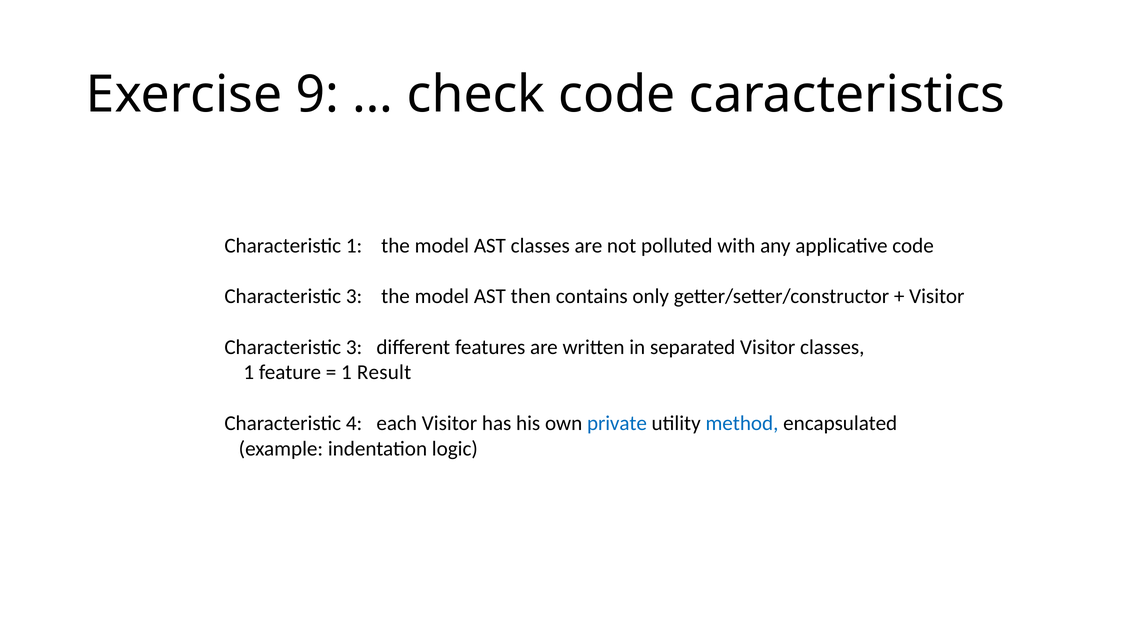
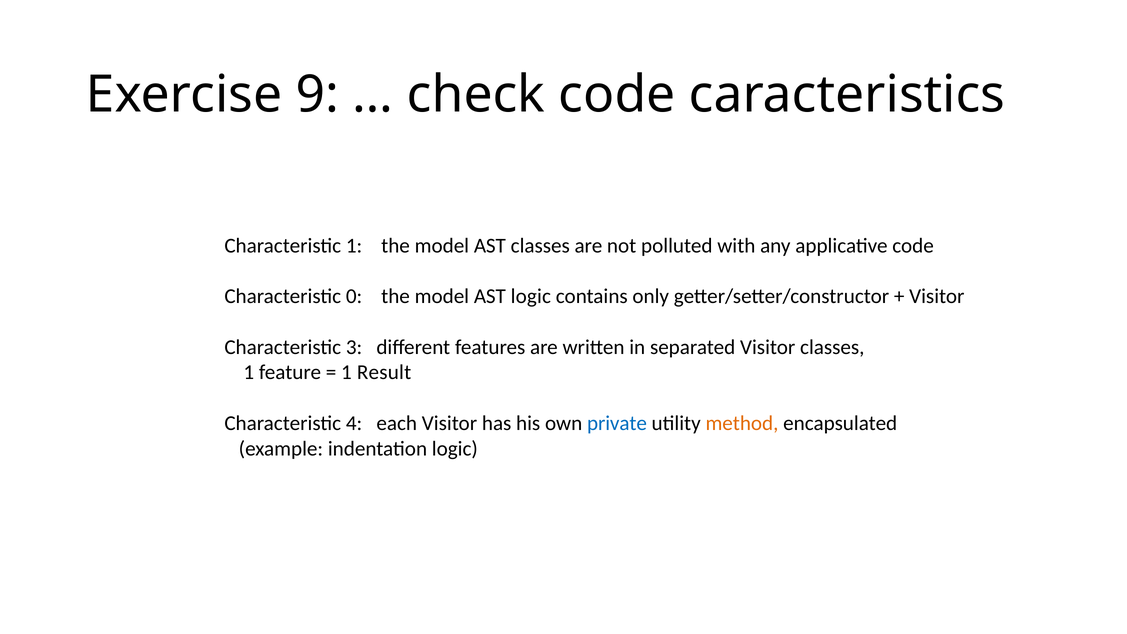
3: 3 -> 0 (354, 296)
AST then: then -> logic (531, 296)
method colour: blue -> orange (742, 423)
